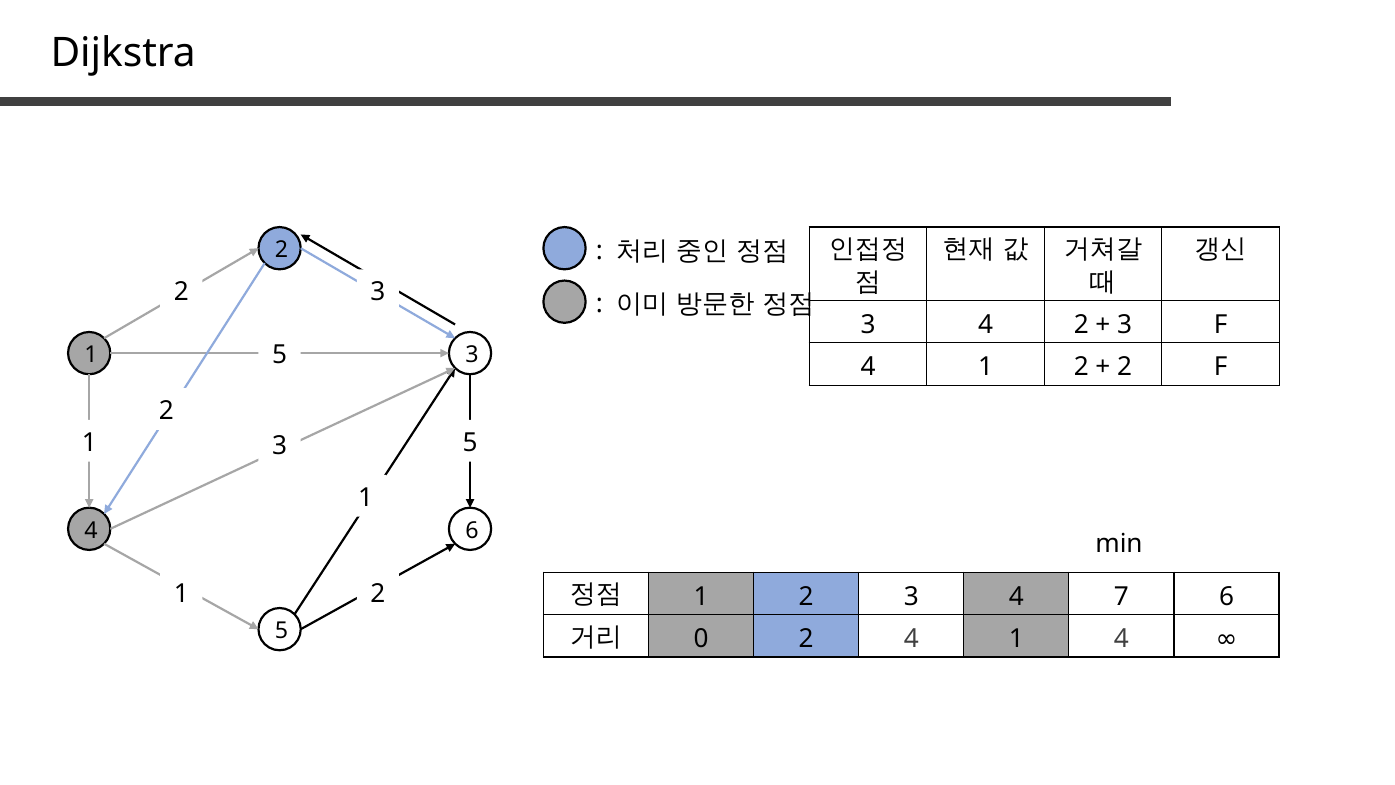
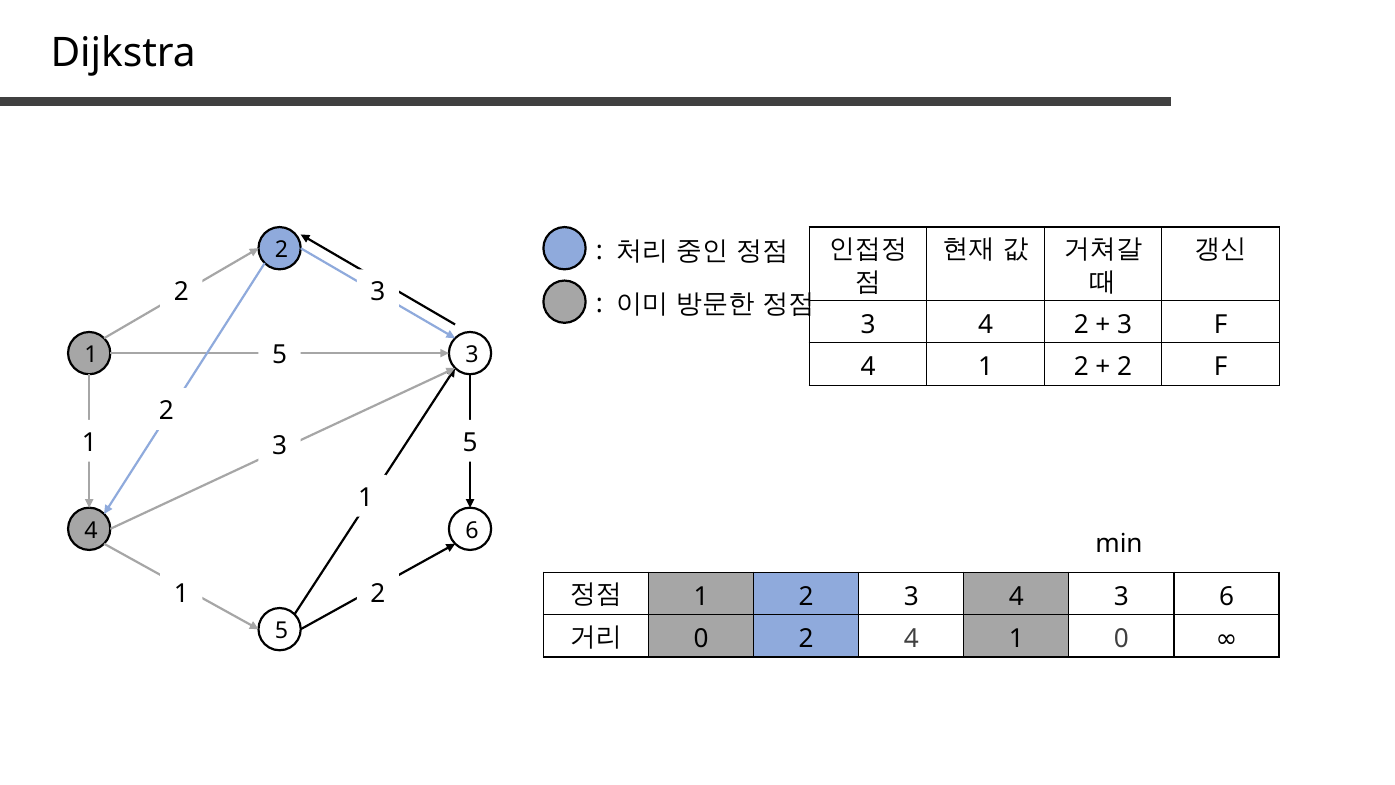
4 7: 7 -> 3 (1121, 596)
4 1 4: 4 -> 0 (1121, 639)
